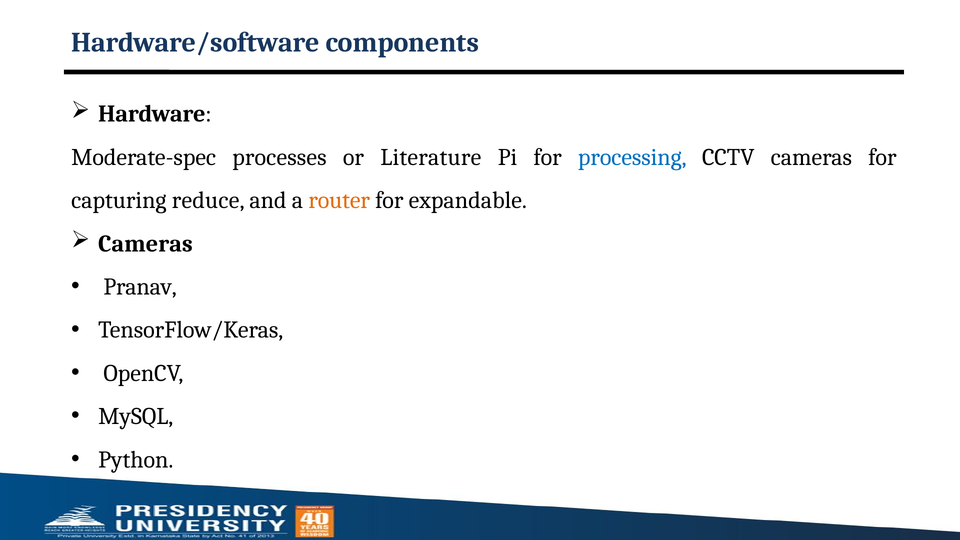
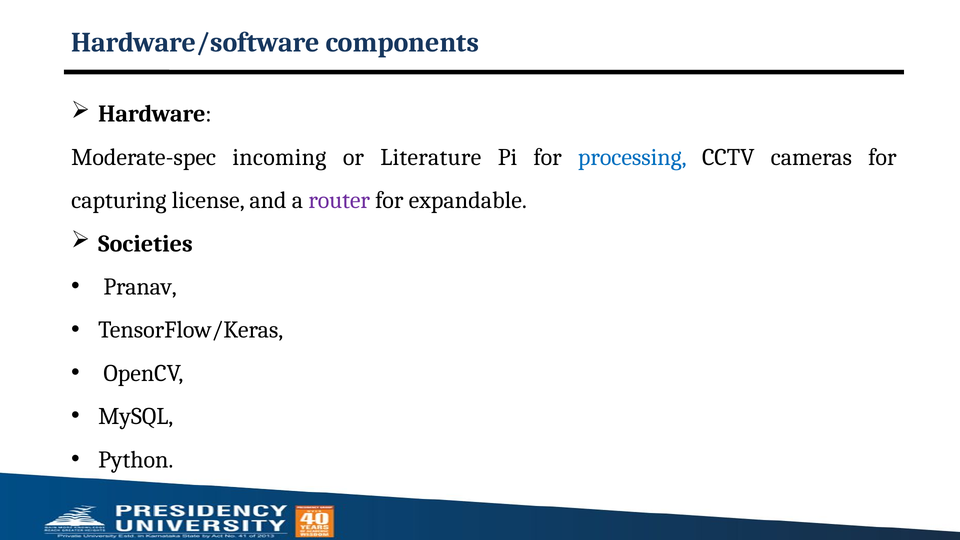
processes: processes -> incoming (279, 157)
reduce: reduce -> license (208, 200)
router colour: orange -> purple (339, 200)
Cameras: Cameras -> Societies (145, 244)
